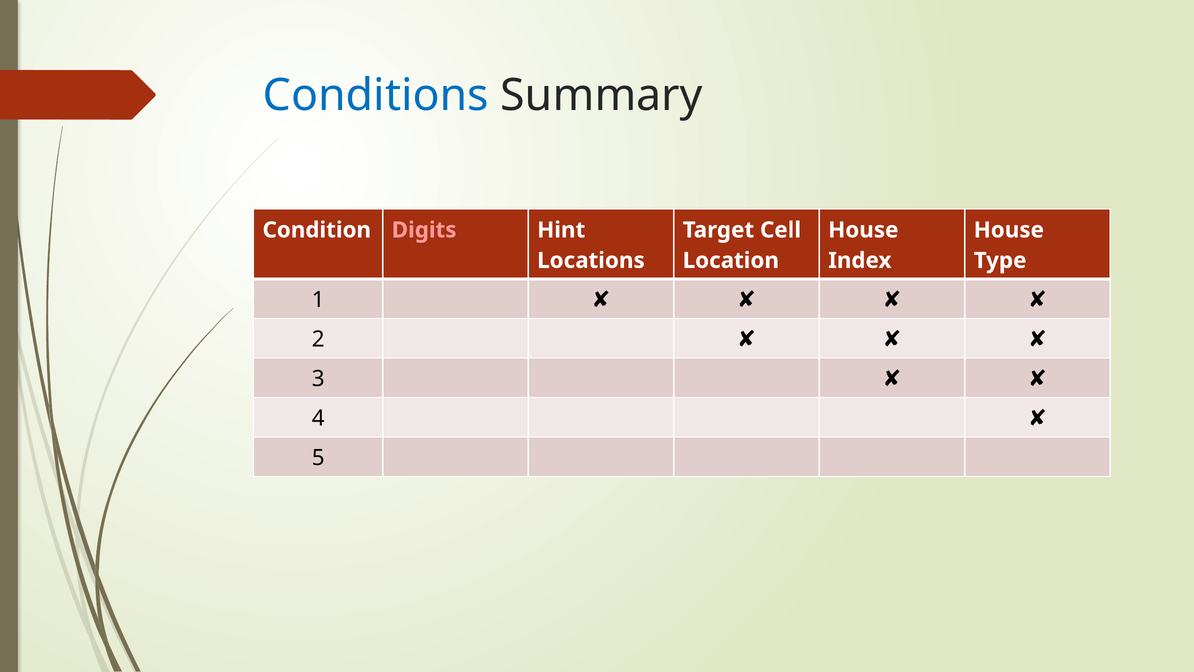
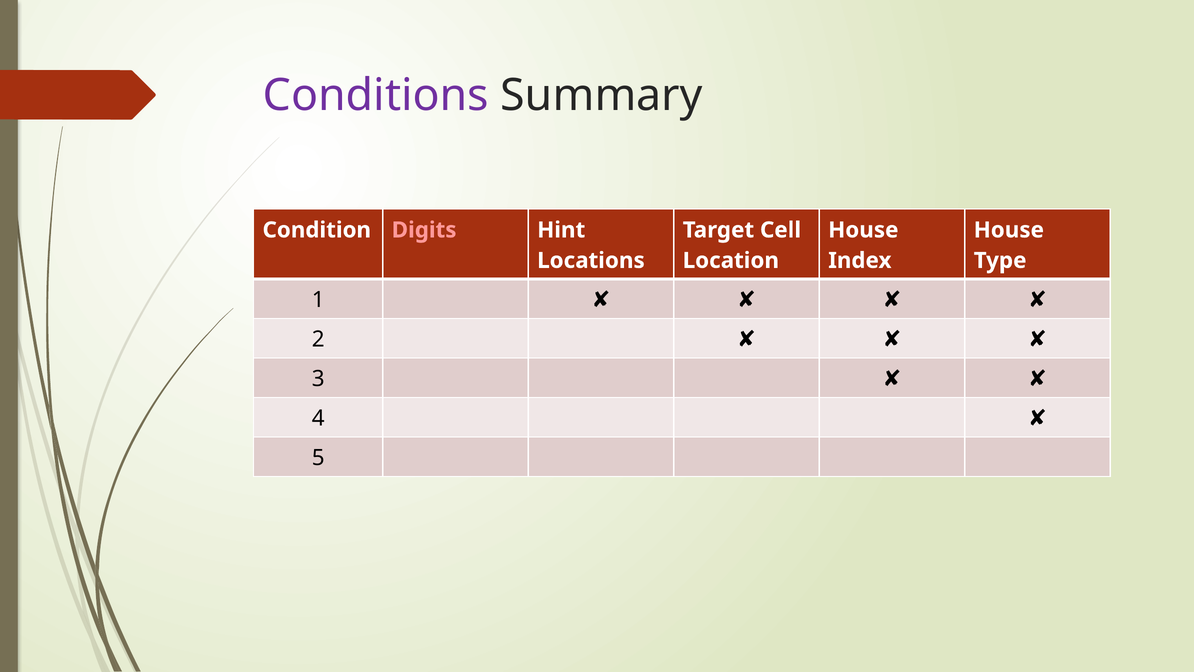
Conditions colour: blue -> purple (376, 96)
